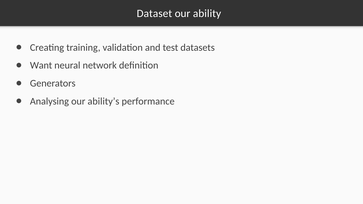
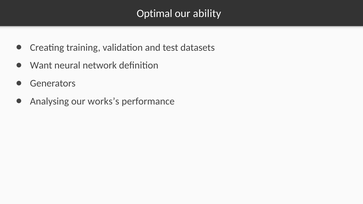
Dataset: Dataset -> Optimal (154, 13)
ability’s: ability’s -> works’s (103, 101)
